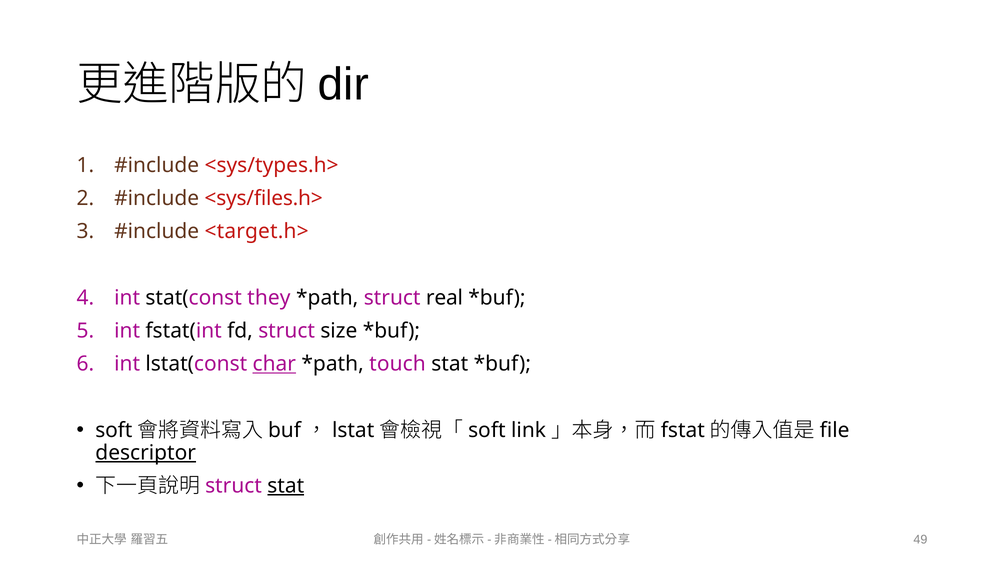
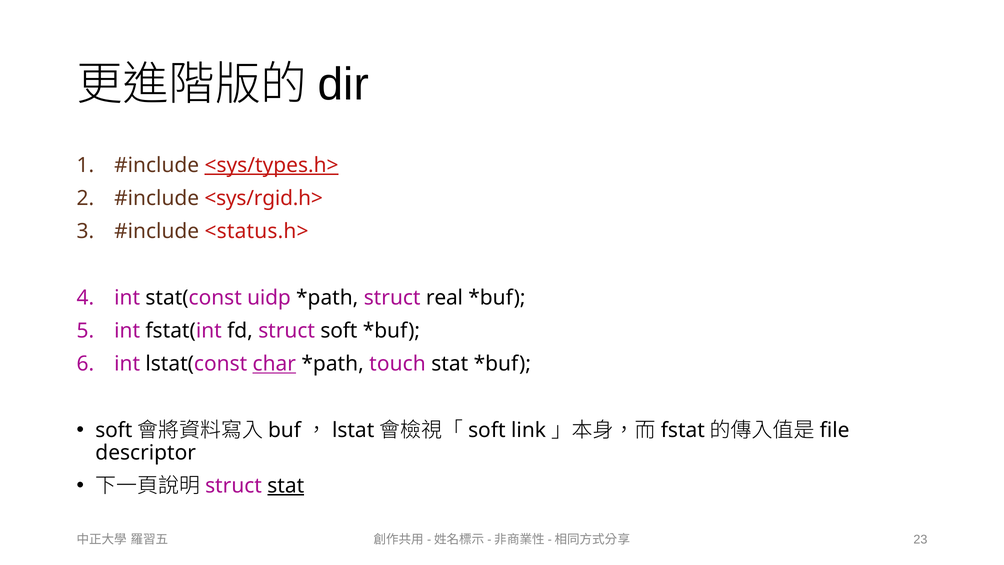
<sys/types.h> underline: none -> present (272, 165)
<sys/files.h>: <sys/files.h> -> <sys/rgid.h> (264, 198)
<target.h>: <target.h> -> <status.h> (257, 231)
they: they -> uidp (269, 298)
struct size: size -> soft (339, 331)
descriptor underline: present -> none (146, 453)
49: 49 -> 23 (920, 539)
